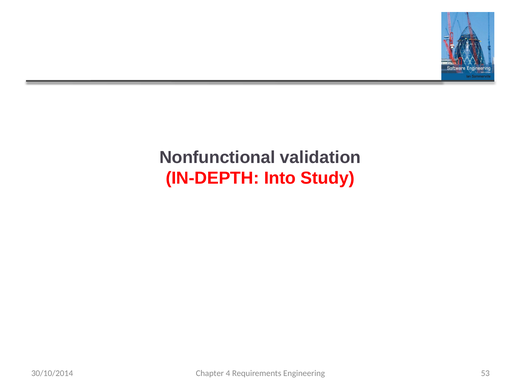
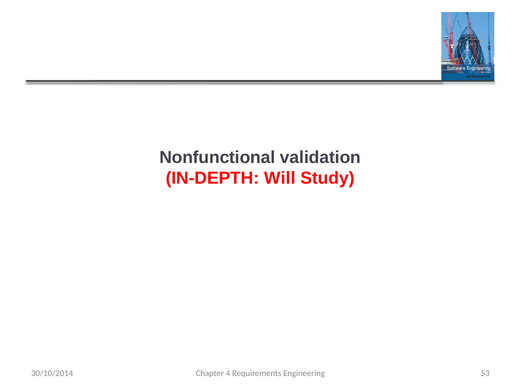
Into: Into -> Will (280, 178)
